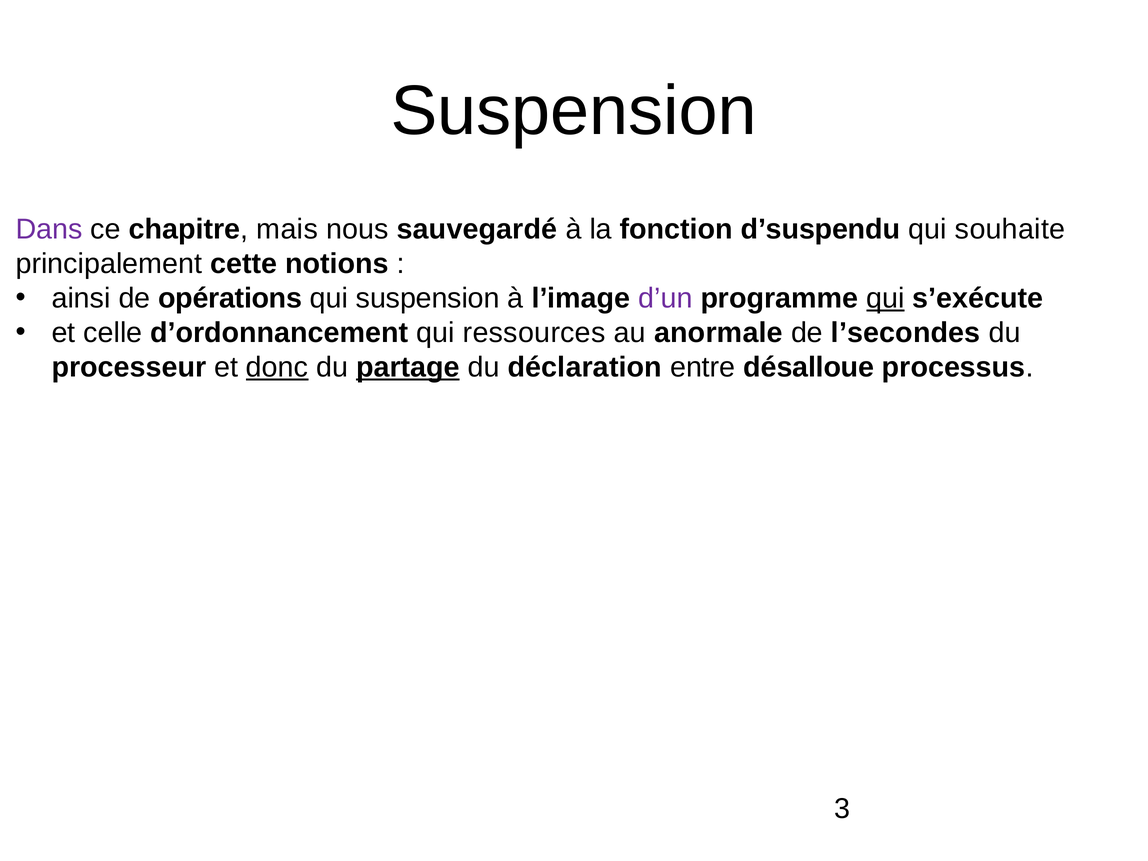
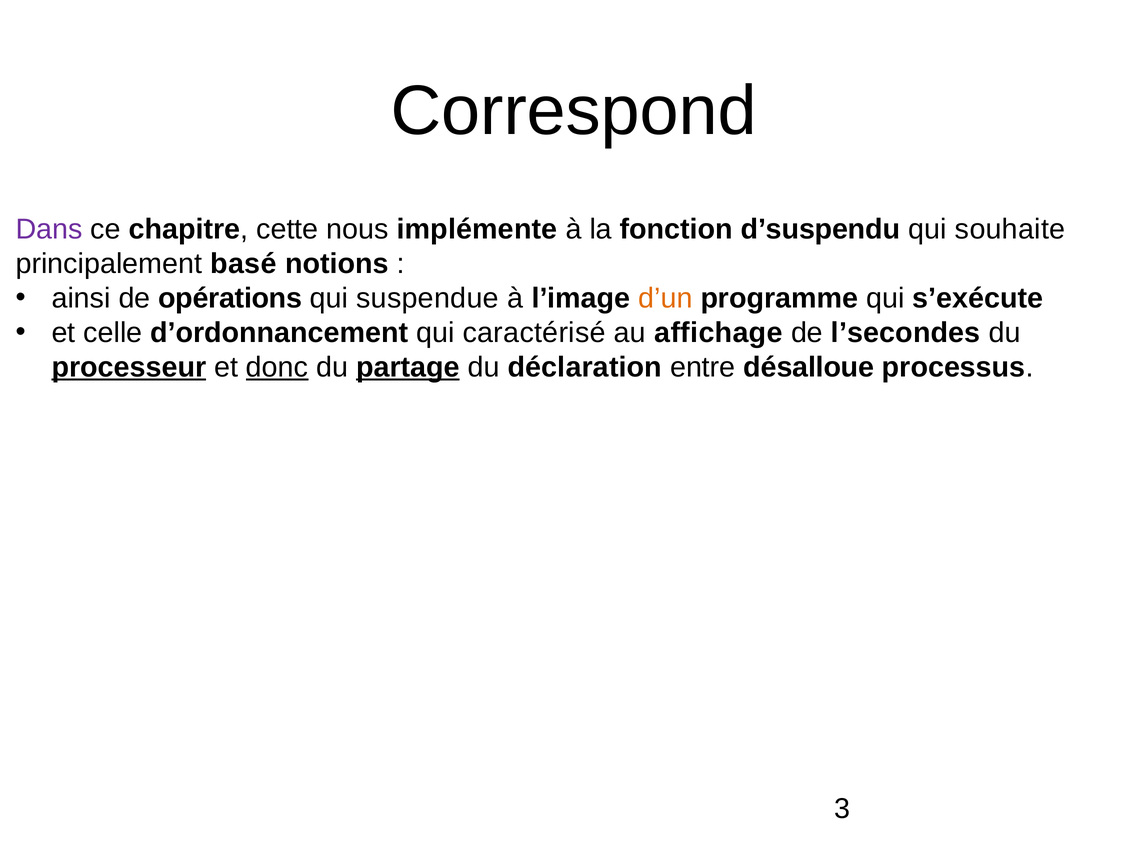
Suspension: Suspension -> Correspond (574, 111)
mais: mais -> cette (287, 229)
sauvegardé: sauvegardé -> implémente (477, 229)
cette: cette -> basé (244, 264)
qui suspension: suspension -> suspendue (428, 298)
d’un colour: purple -> orange (666, 298)
qui underline: present -> none (885, 298)
ressources: ressources -> caractérisé (534, 333)
anormale: anormale -> affichage (718, 333)
processeur underline: none -> present (129, 367)
